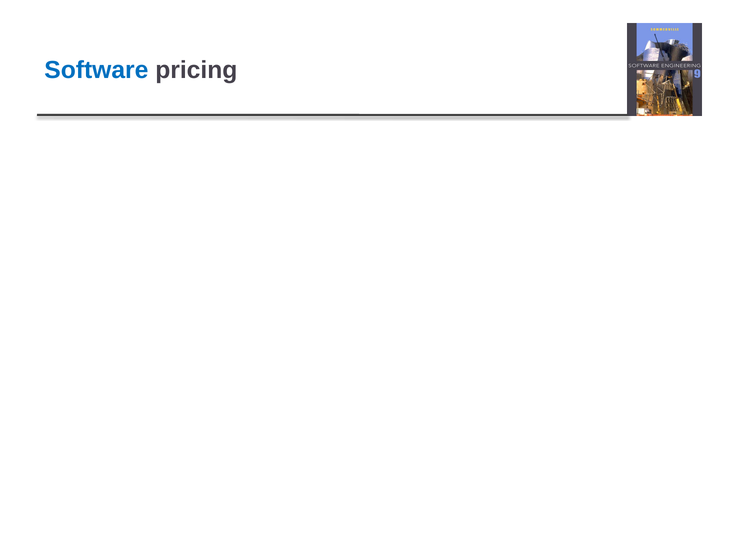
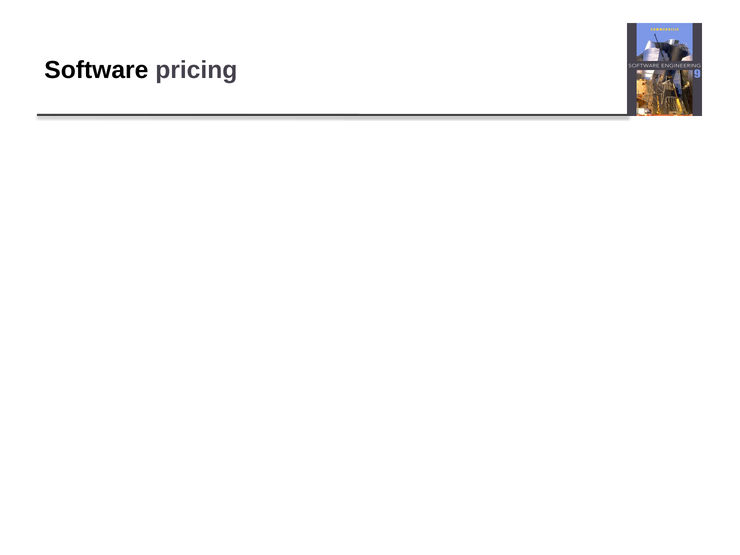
Software colour: blue -> black (96, 70)
